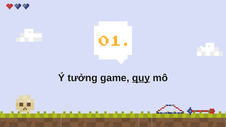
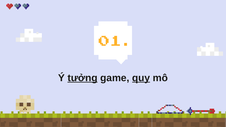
tưởng underline: none -> present (83, 78)
